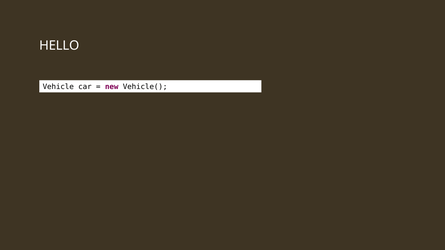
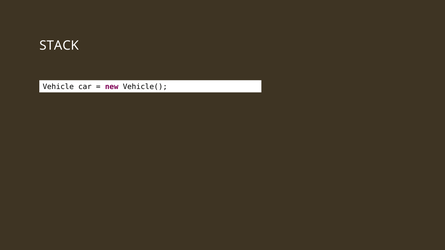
HELLO: HELLO -> STACK (59, 46)
